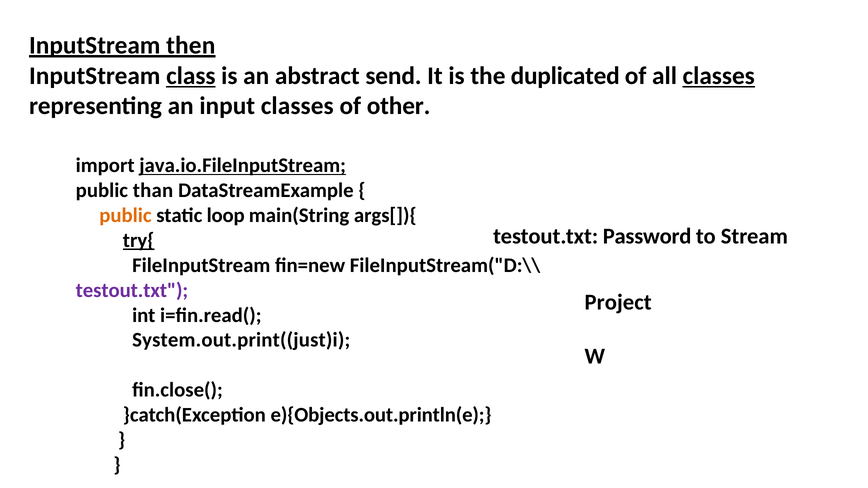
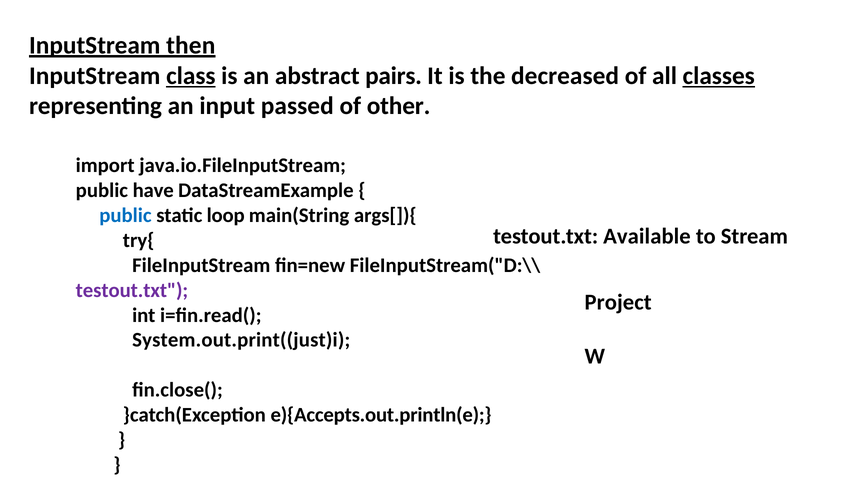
send: send -> pairs (394, 76)
duplicated: duplicated -> decreased (565, 76)
input classes: classes -> passed (297, 106)
java.io.FileInputStream underline: present -> none (243, 166)
than: than -> have (153, 191)
public colour: orange -> blue (125, 216)
Password: Password -> Available (647, 236)
try{ underline: present -> none (139, 240)
e){Objects.out.println(e: e){Objects.out.println(e -> e){Accepts.out.println(e (381, 415)
